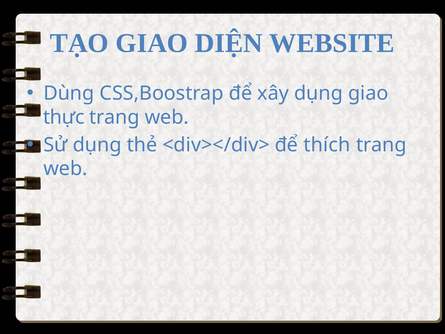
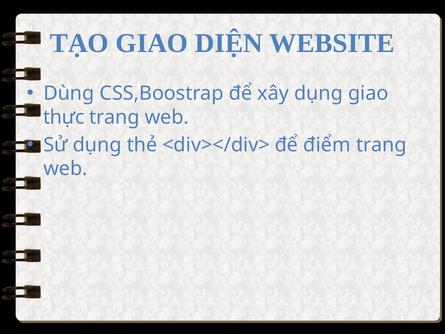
thích: thích -> điểm (327, 145)
